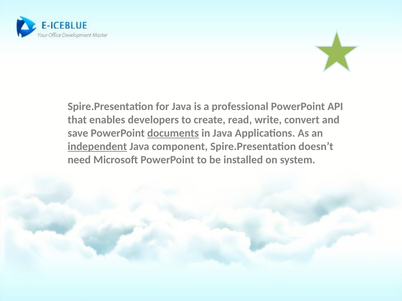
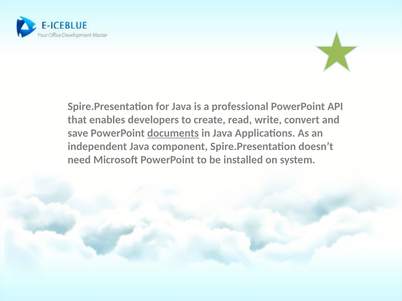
independent underline: present -> none (97, 147)
